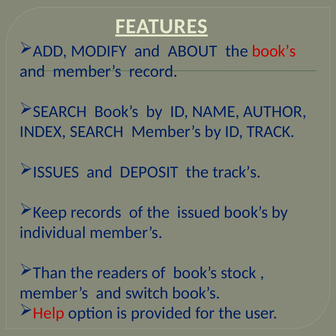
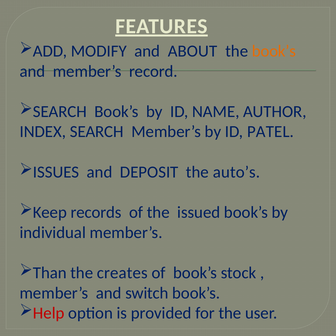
book’s colour: red -> orange (274, 51)
TRACK: TRACK -> PATEL (271, 132)
track’s: track’s -> auto’s (237, 172)
readers: readers -> creates (122, 273)
